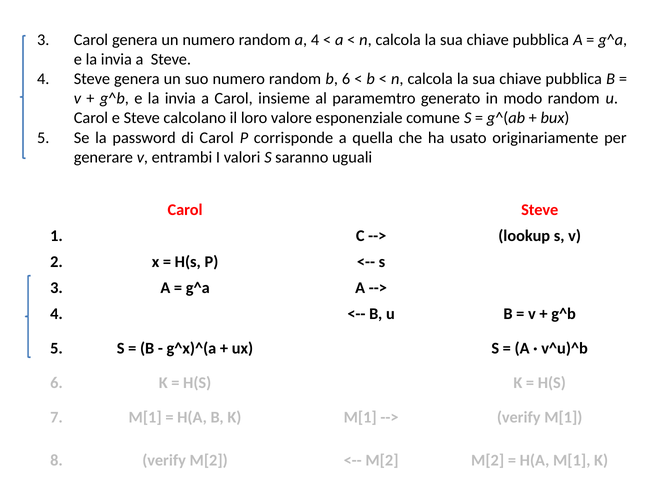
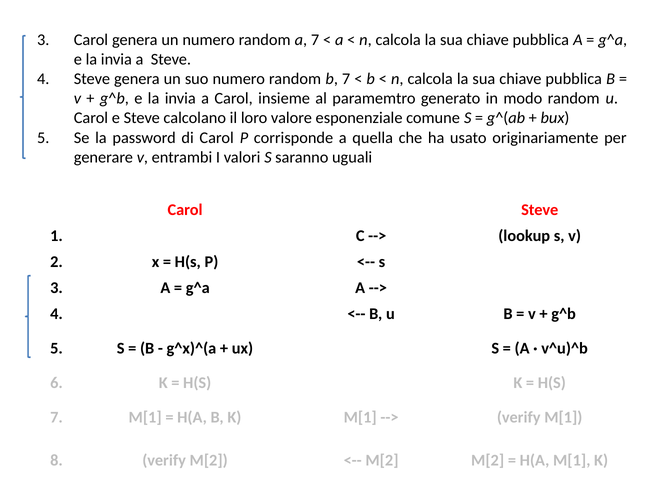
a 4: 4 -> 7 (315, 40)
b 6: 6 -> 7 (346, 79)
